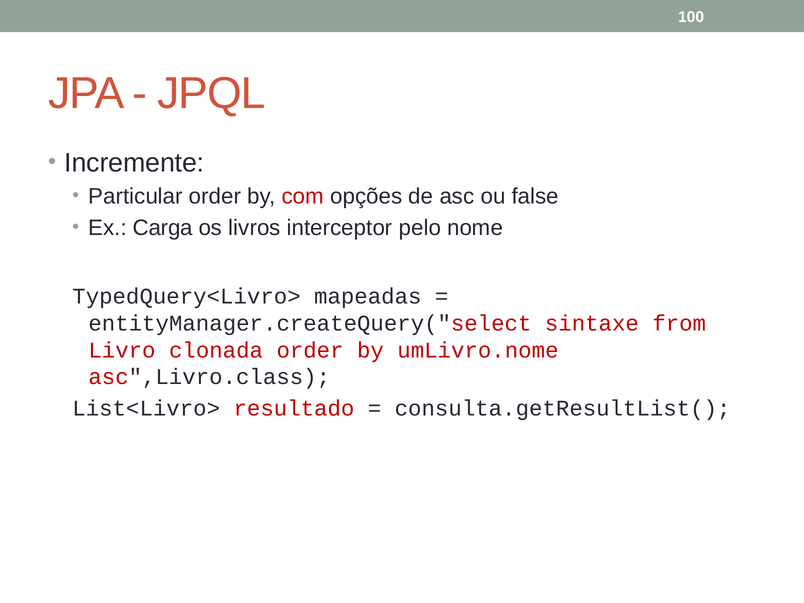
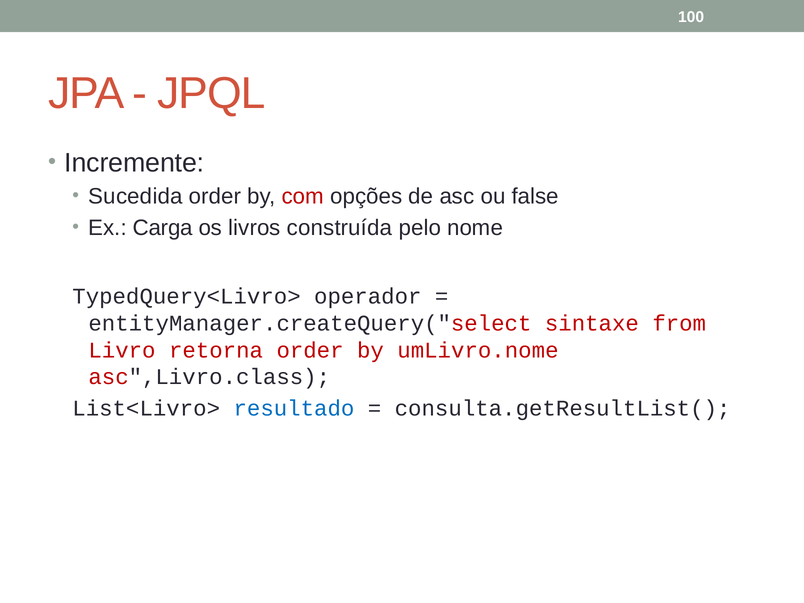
Particular: Particular -> Sucedida (136, 196)
interceptor: interceptor -> construída (340, 228)
mapeadas: mapeadas -> operador (368, 296)
clonada: clonada -> retorna (216, 350)
resultado colour: red -> blue (294, 408)
